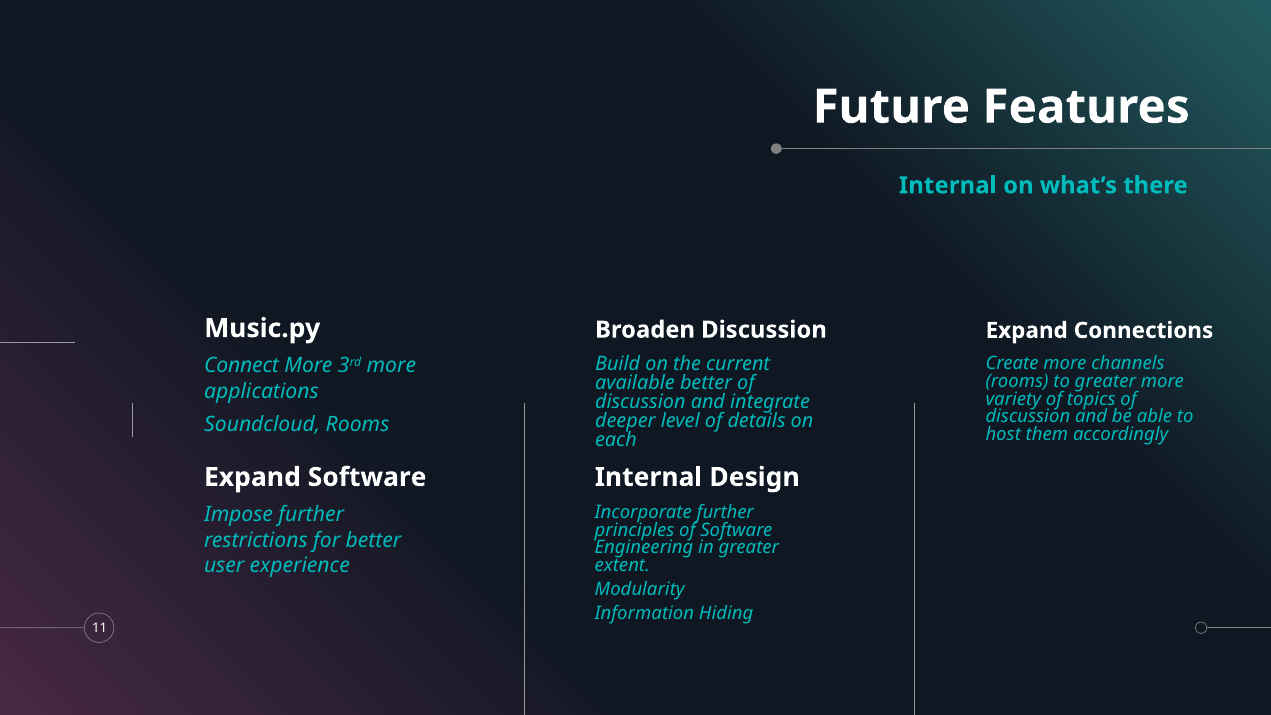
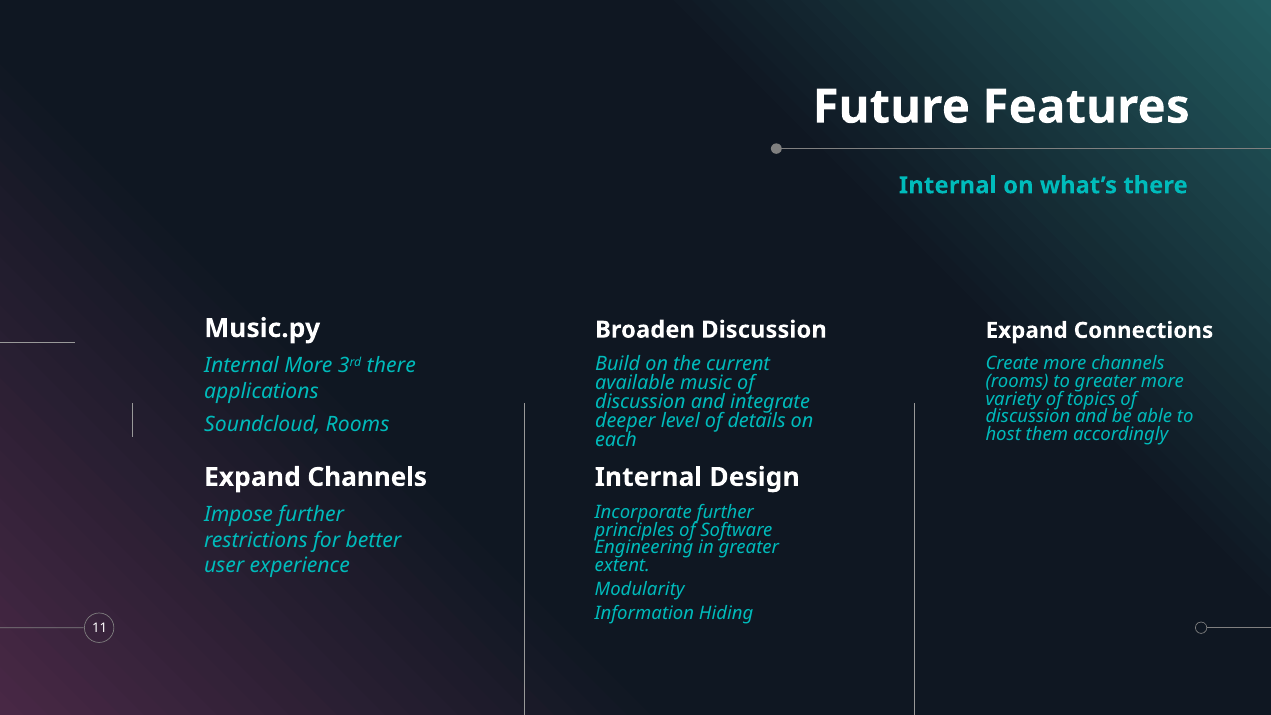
Connect: Connect -> Internal (242, 366)
3rd more: more -> there (391, 366)
available better: better -> music (706, 383)
Expand Software: Software -> Channels (367, 477)
